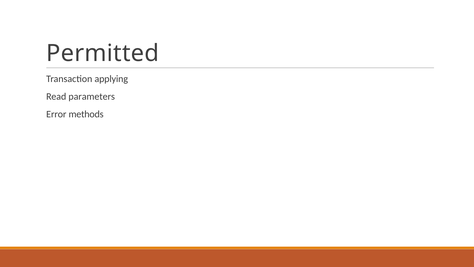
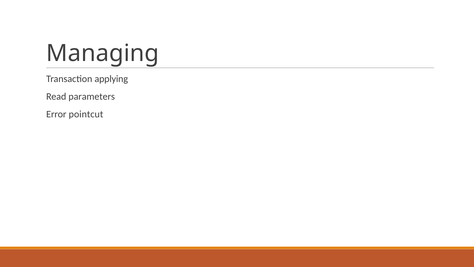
Permitted: Permitted -> Managing (103, 53)
methods: methods -> pointcut (86, 114)
